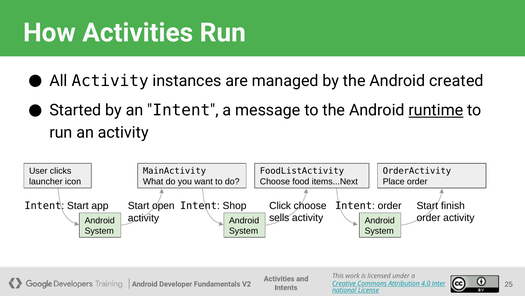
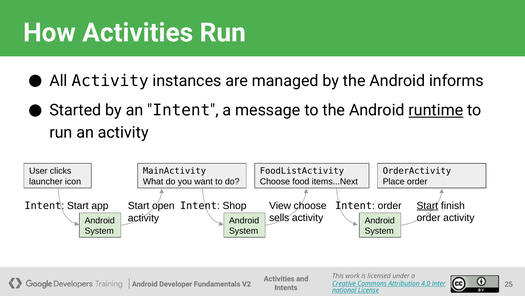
created: created -> informs (457, 81)
Click: Click -> View (280, 205)
Start underline: none -> present (427, 205)
